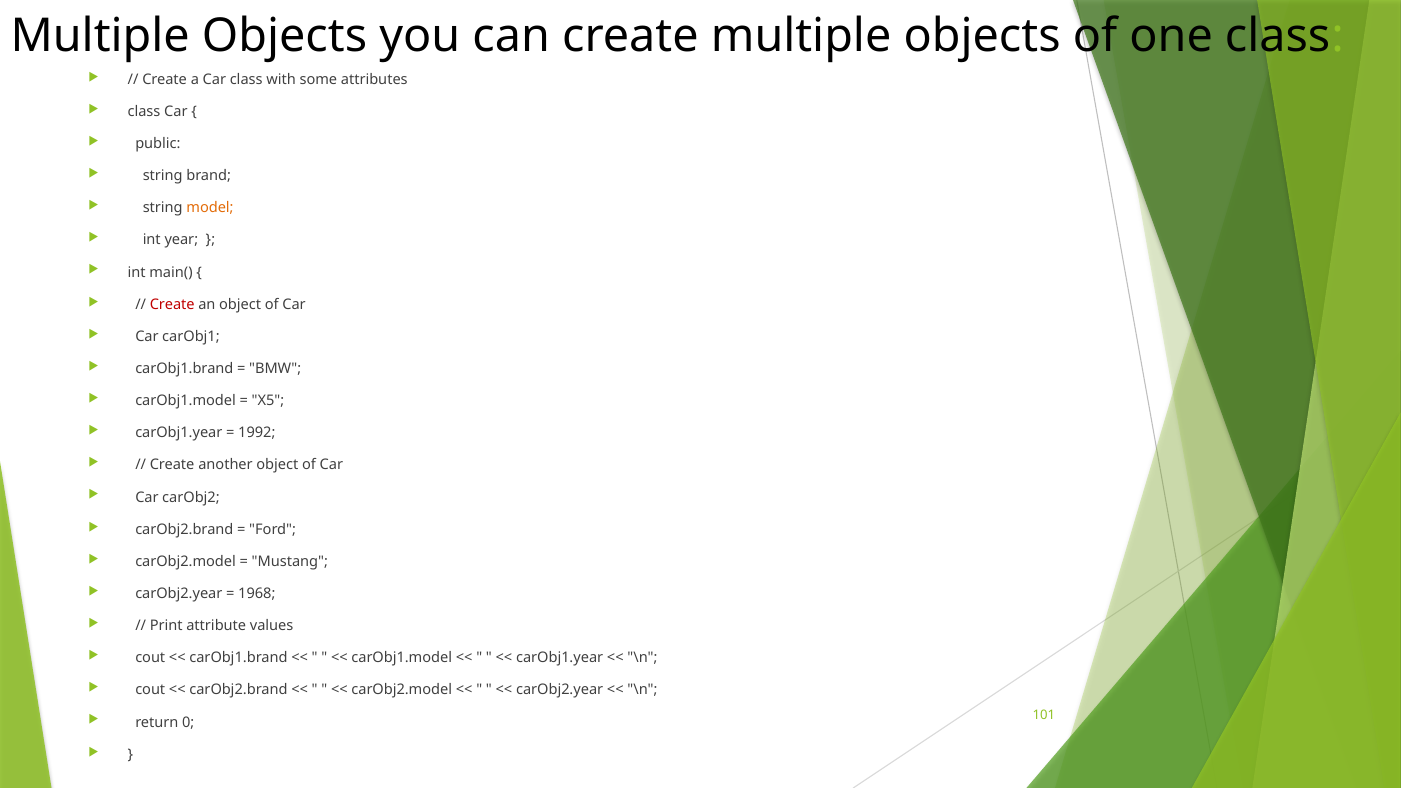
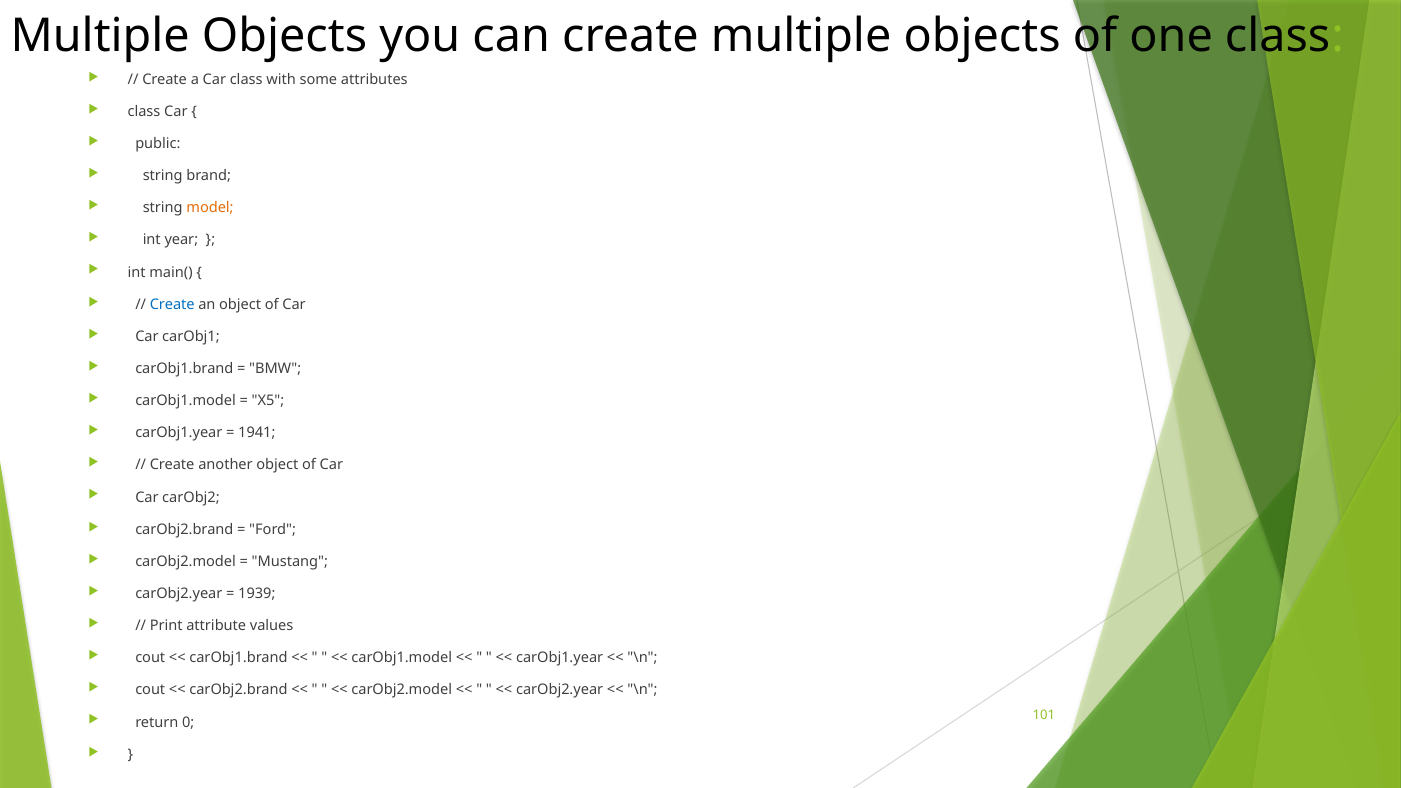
Create colour: red -> blue (172, 304)
1992: 1992 -> 1941 (257, 433)
1968: 1968 -> 1939 (257, 594)
